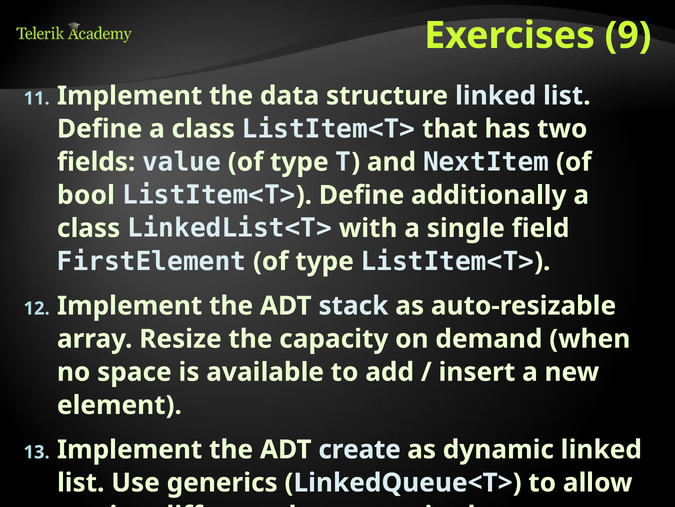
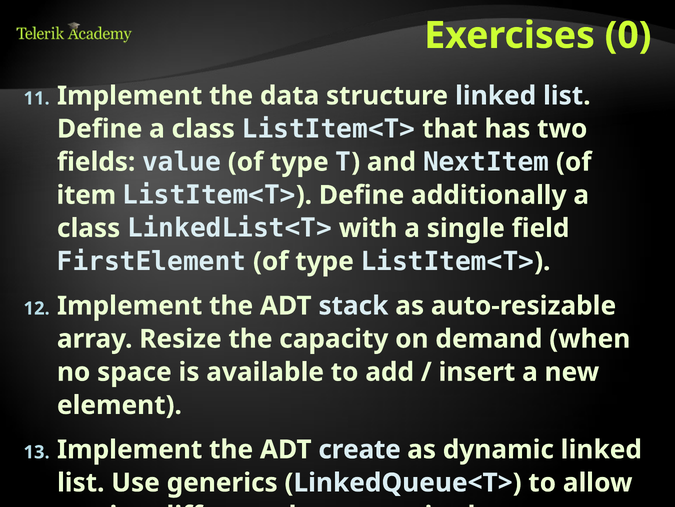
9: 9 -> 0 (628, 35)
bool: bool -> item (86, 195)
